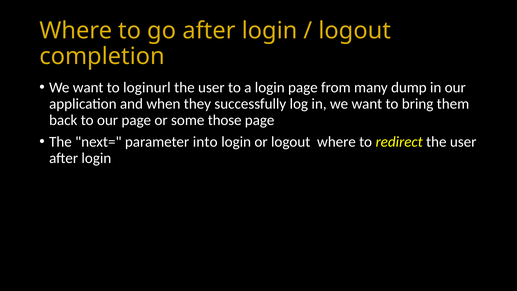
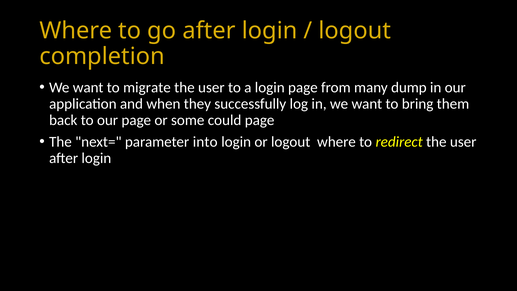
loginurl: loginurl -> migrate (147, 87)
those: those -> could (225, 120)
